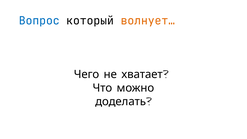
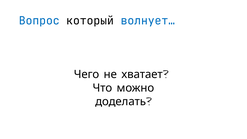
волнует… colour: orange -> blue (148, 21)
